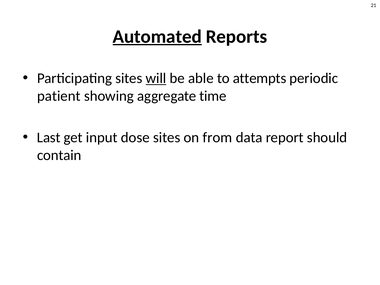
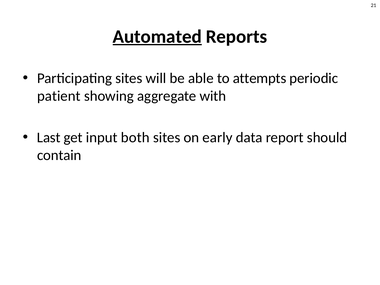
will underline: present -> none (156, 78)
time: time -> with (213, 96)
dose: dose -> both (135, 137)
from: from -> early (217, 137)
